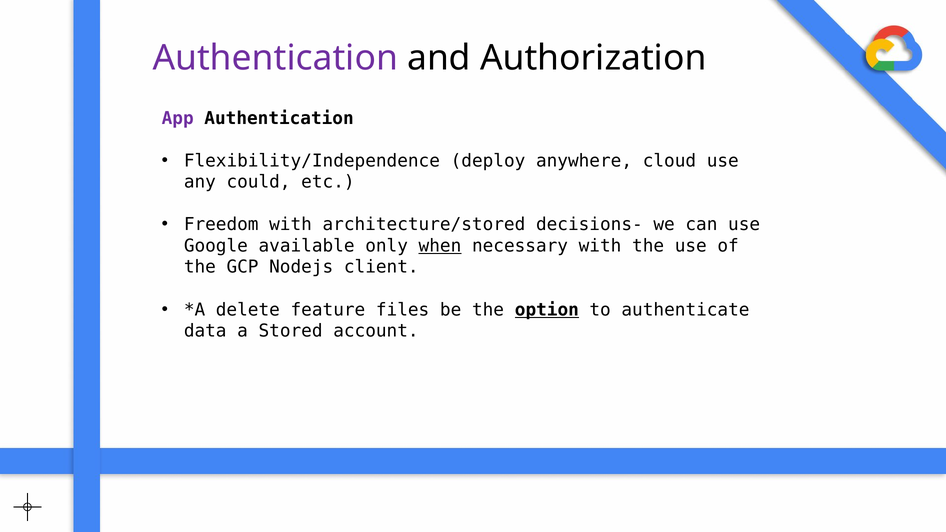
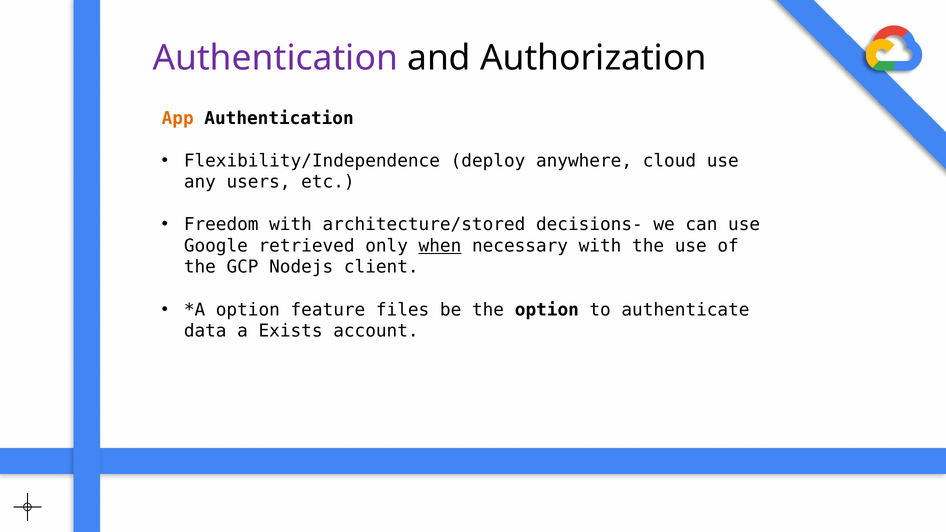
App colour: purple -> orange (178, 118)
could: could -> users (259, 182)
available: available -> retrieved (307, 246)
delete: delete -> option (248, 310)
option underline: present -> none (547, 310)
Stored: Stored -> Exists (291, 331)
